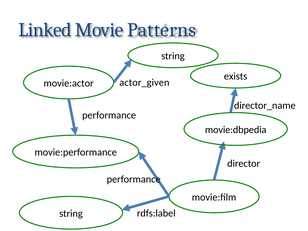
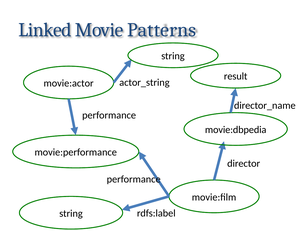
exists: exists -> result (236, 76)
actor_given: actor_given -> actor_string (144, 83)
